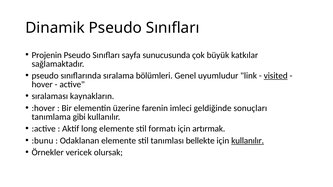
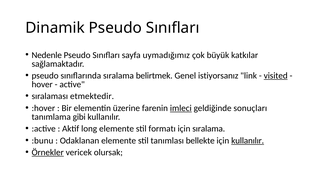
Projenin: Projenin -> Nedenle (47, 55)
sunucusunda: sunucusunda -> uymadığımız (166, 55)
bölümleri: bölümleri -> belirtmek (154, 76)
uyumludur: uyumludur -> istiyorsanız (218, 76)
kaynakların: kaynakların -> etmektedir (92, 96)
imleci underline: none -> present (181, 108)
için artırmak: artırmak -> sıralama (209, 129)
Örnekler underline: none -> present (48, 153)
